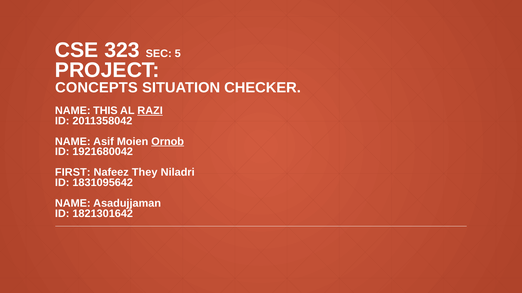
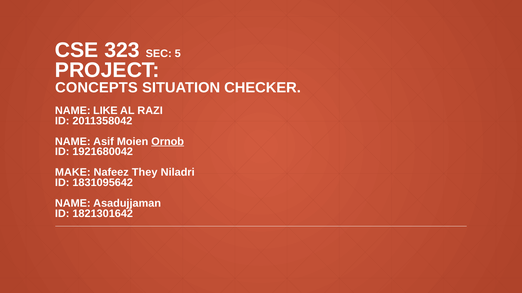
THIS: THIS -> LIKE (105, 111)
RAZI underline: present -> none (150, 111)
FIRST: FIRST -> MAKE (73, 173)
